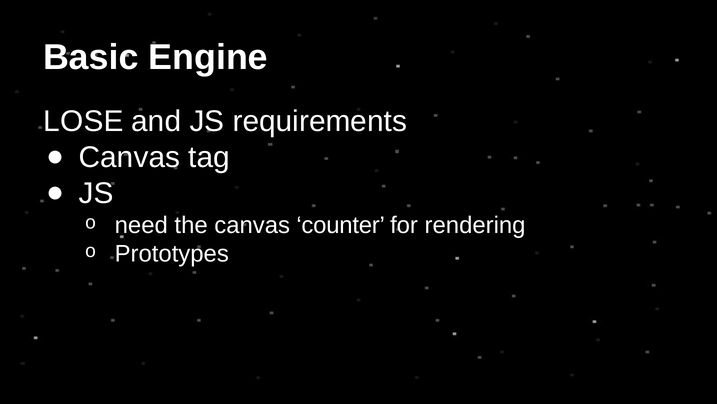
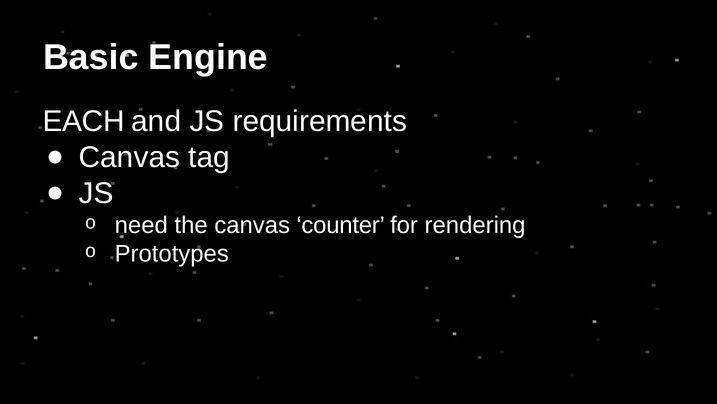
LOSE: LOSE -> EACH (84, 121)
